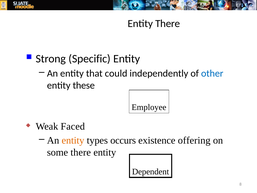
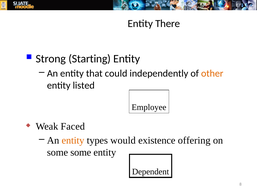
Specific: Specific -> Starting (90, 59)
other colour: blue -> orange (212, 73)
these: these -> listed (84, 85)
occurs: occurs -> would (123, 140)
some there: there -> some (81, 152)
